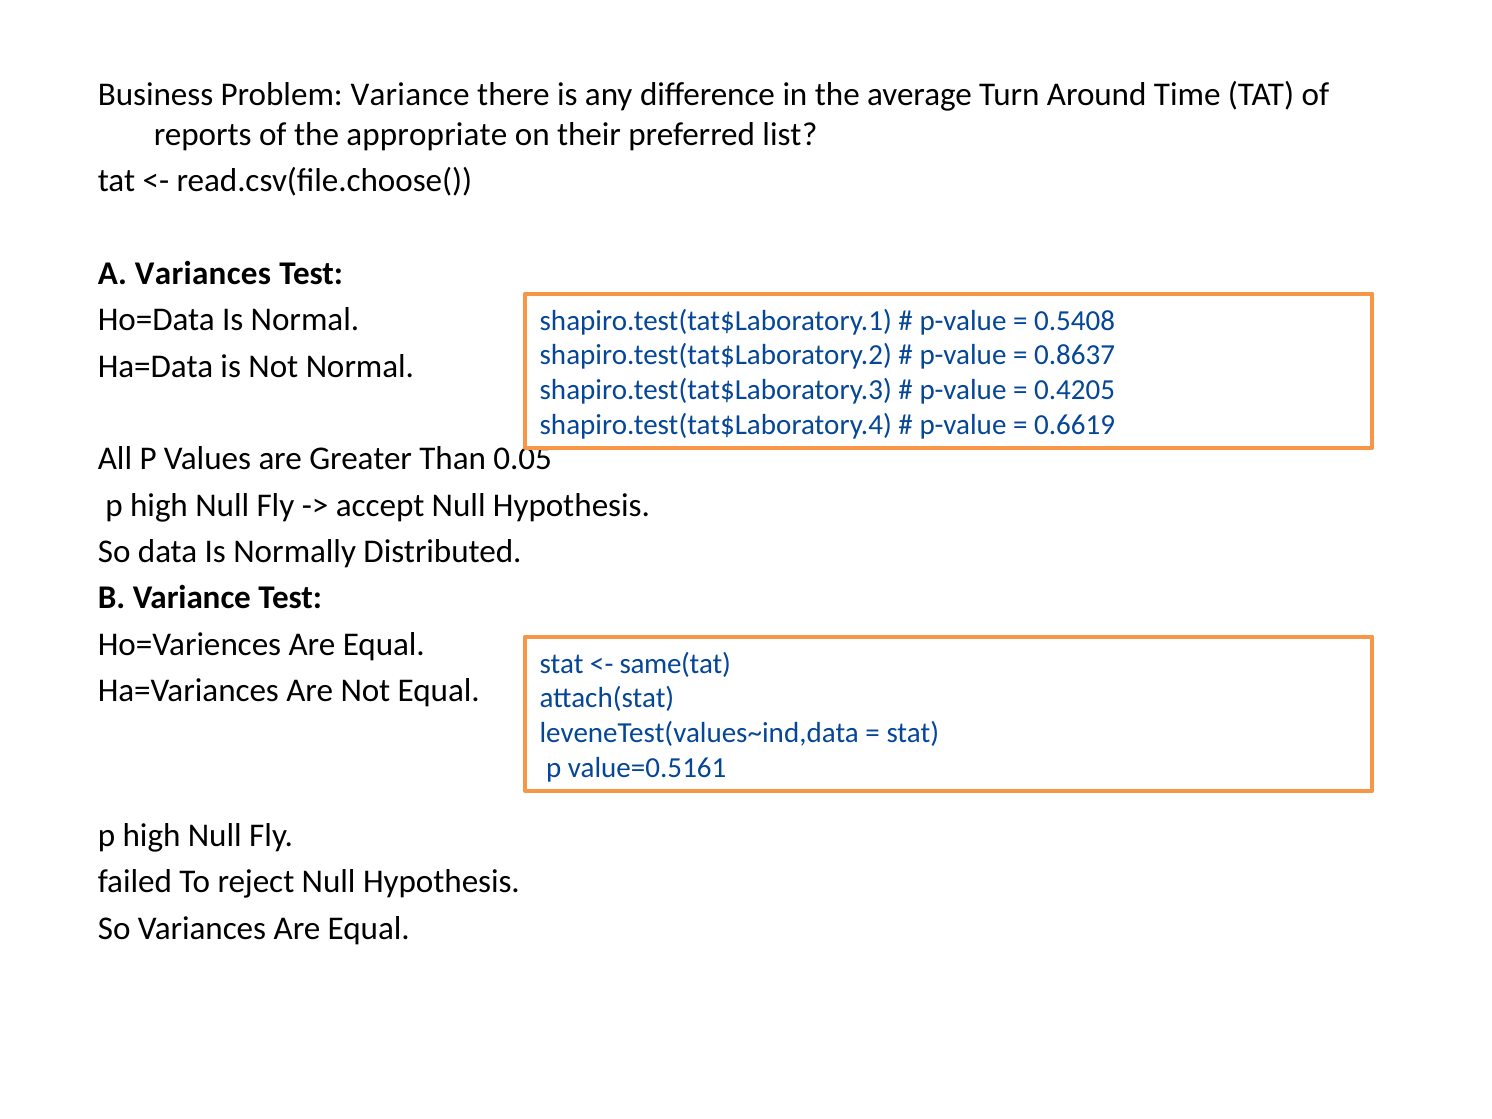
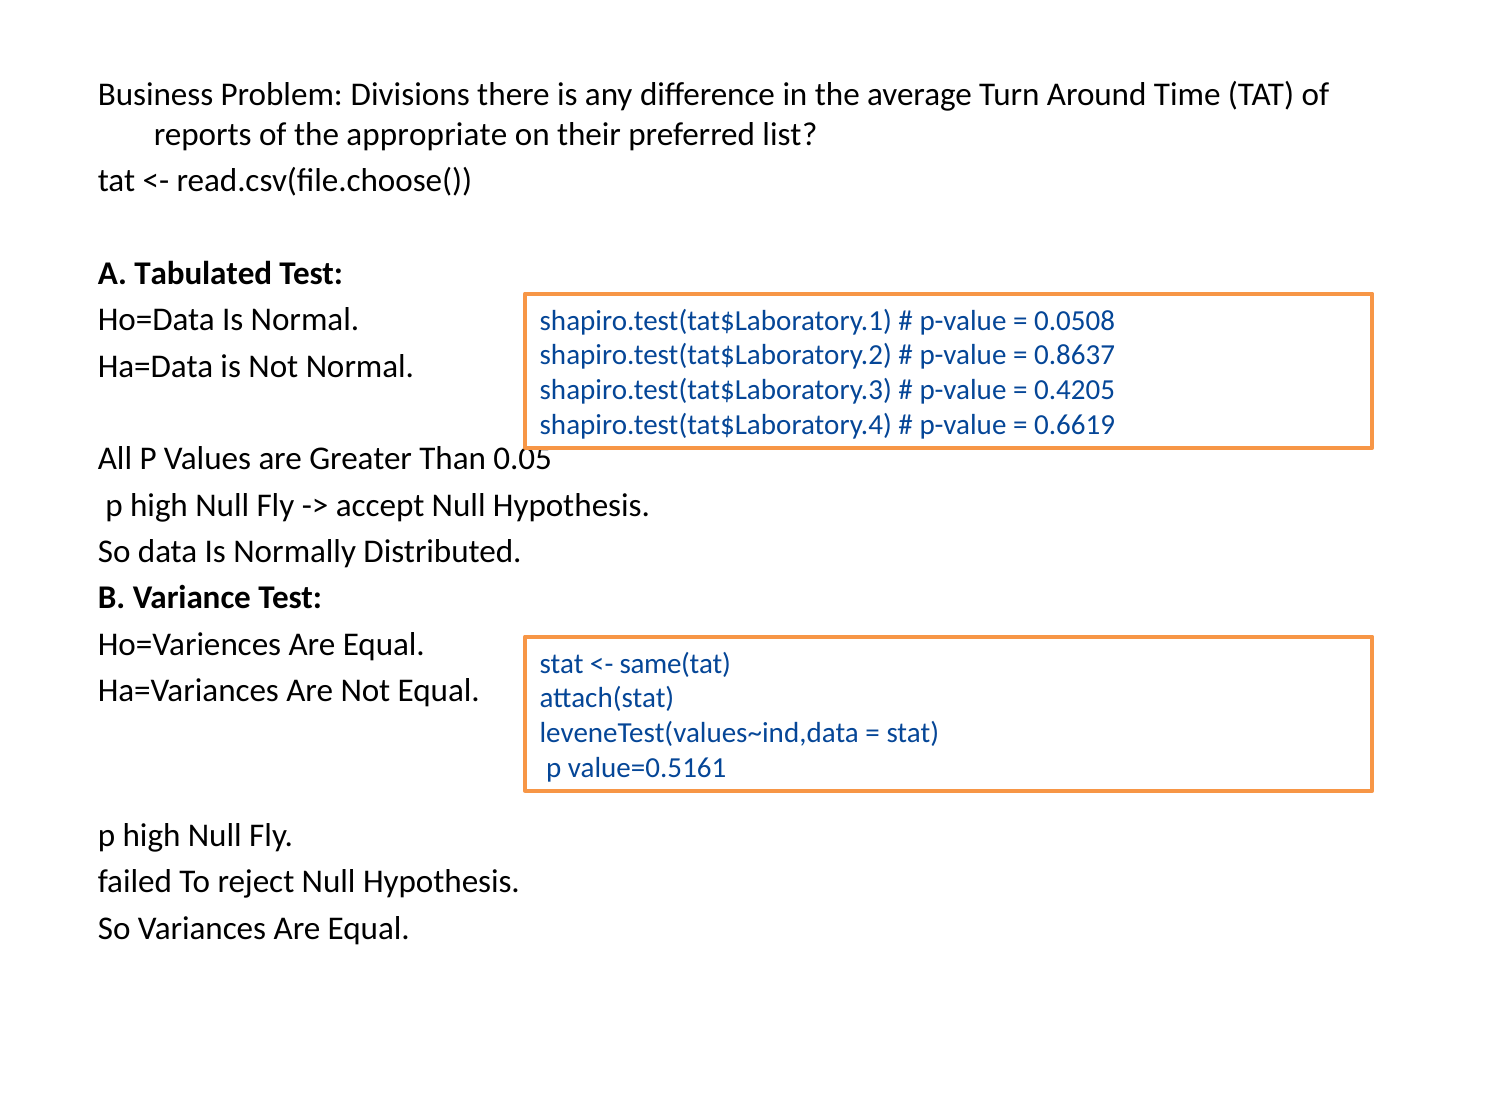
Problem Variance: Variance -> Divisions (410, 95)
A Variances: Variances -> Tabulated (203, 273)
0.5408: 0.5408 -> 0.0508 (1075, 320)
